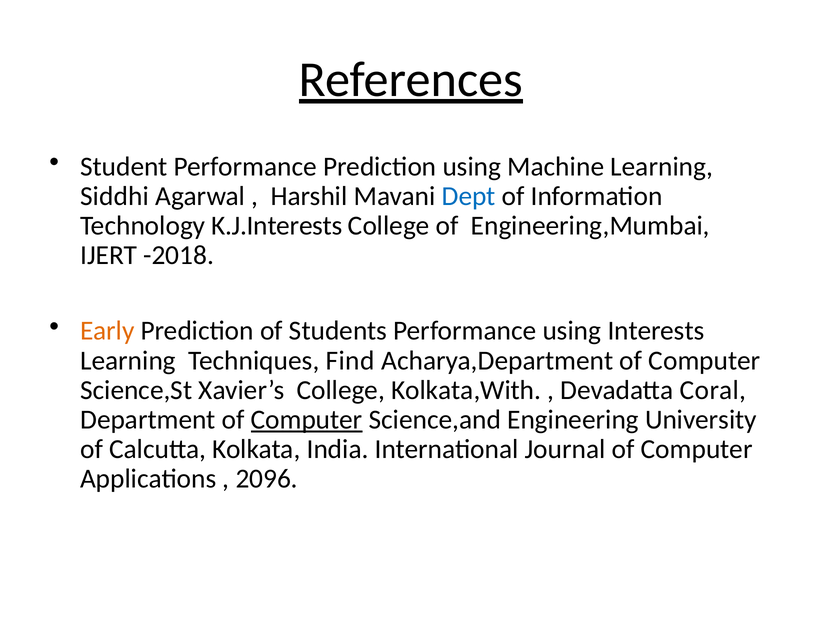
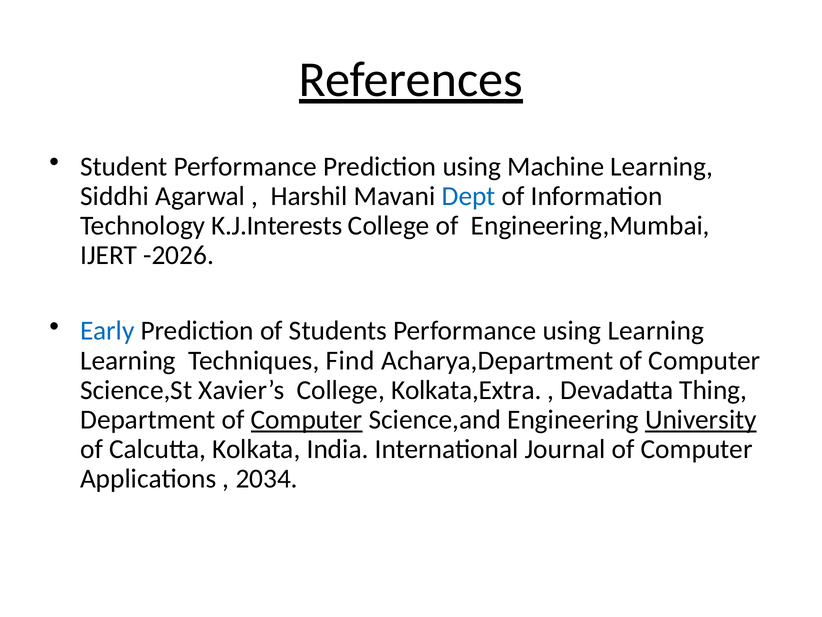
-2018: -2018 -> -2026 (179, 255)
Early colour: orange -> blue (107, 331)
using Interests: Interests -> Learning (656, 331)
Kolkata,With: Kolkata,With -> Kolkata,Extra (466, 390)
Coral: Coral -> Thing (713, 390)
University underline: none -> present (701, 419)
2096: 2096 -> 2034 (267, 479)
